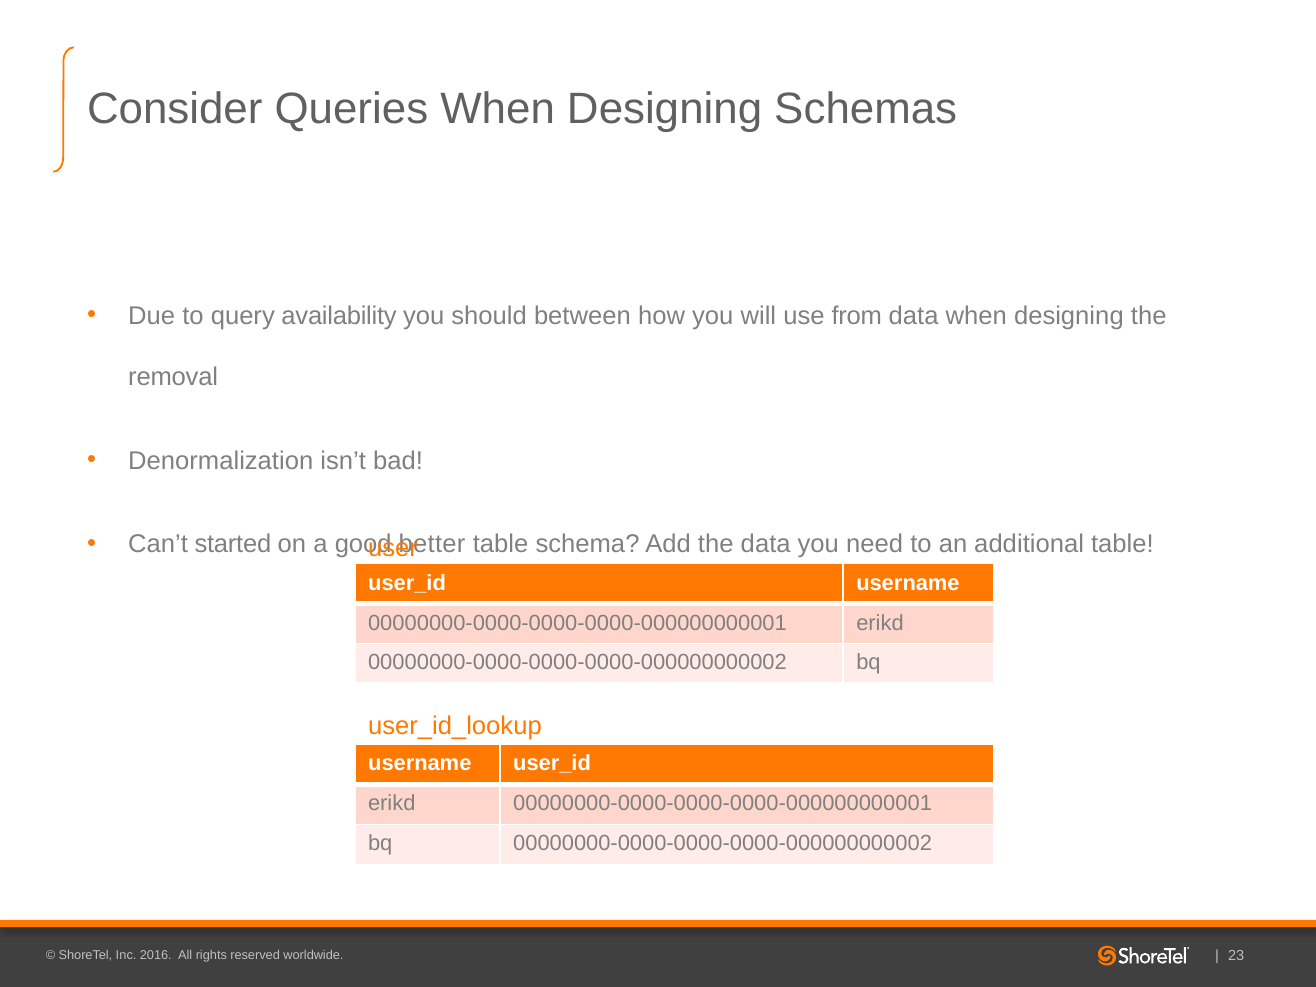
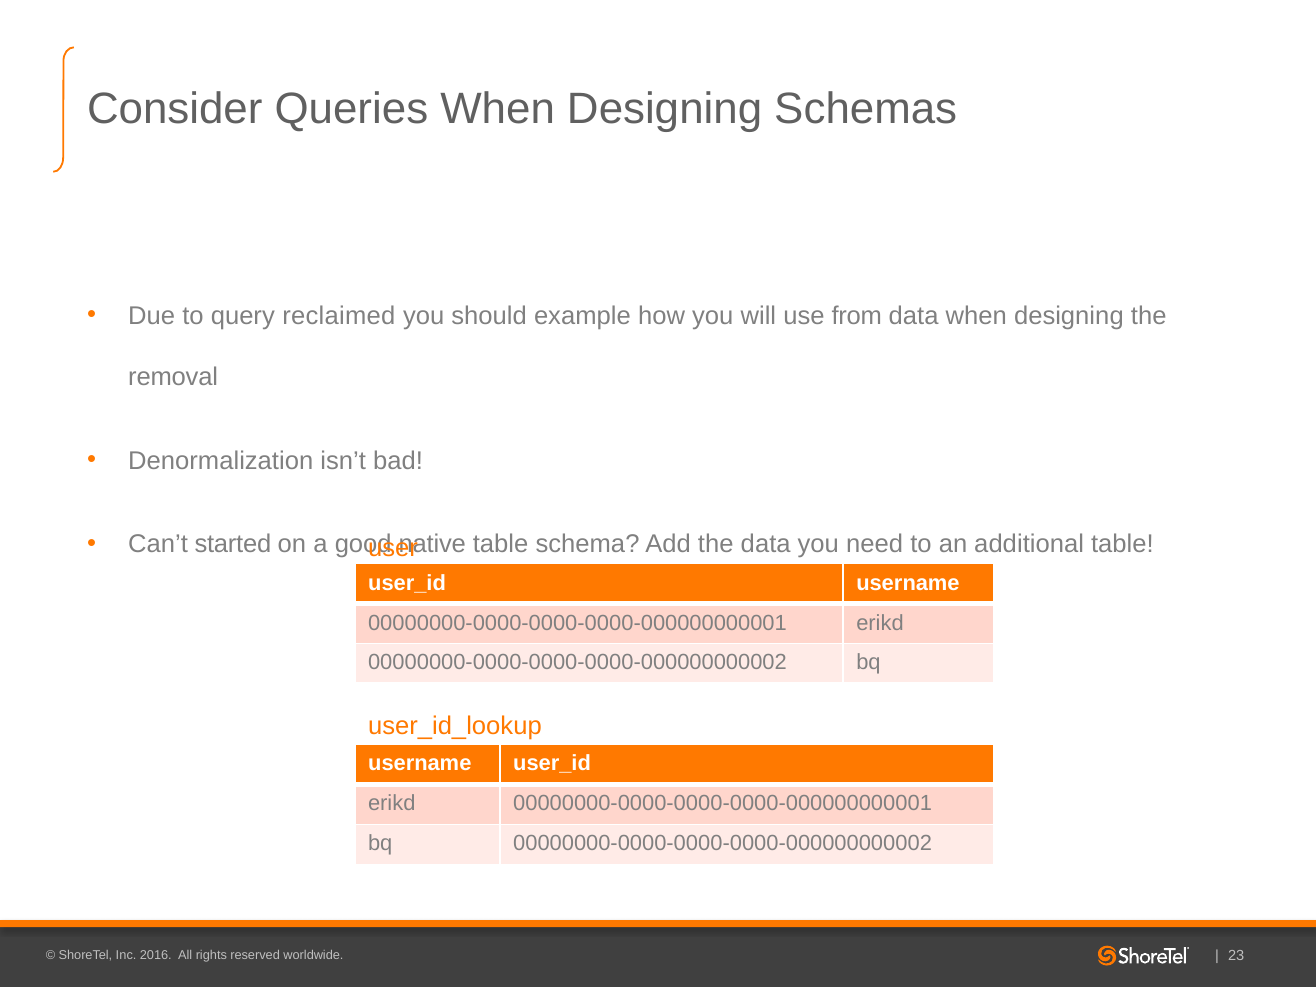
availability: availability -> reclaimed (339, 316)
between: between -> example (582, 316)
better: better -> native (432, 544)
